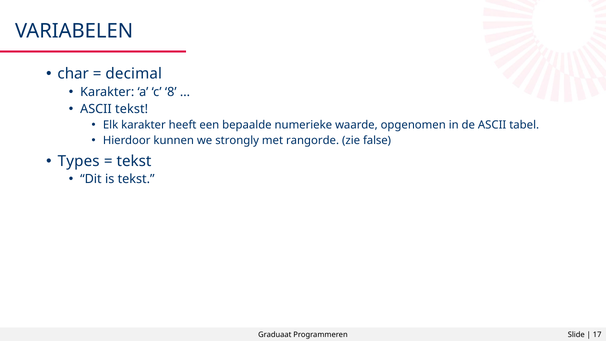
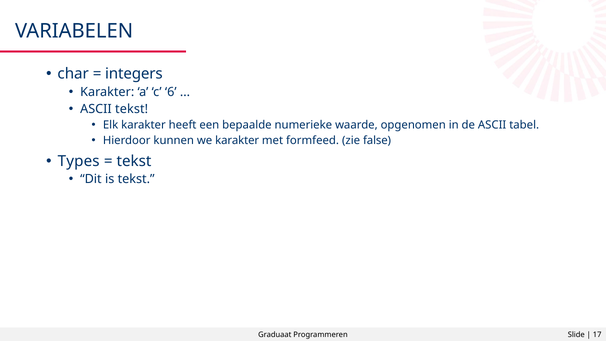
decimal: decimal -> integers (134, 74)
8: 8 -> 6 (171, 92)
we strongly: strongly -> karakter (237, 140)
rangorde: rangorde -> formfeed (313, 140)
